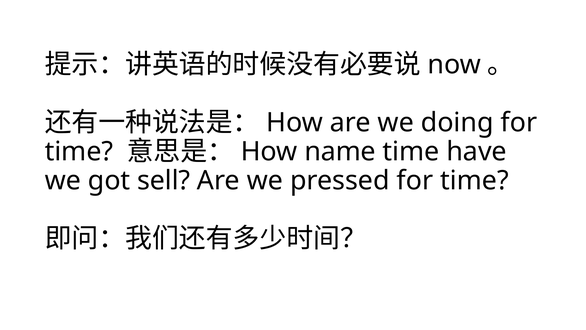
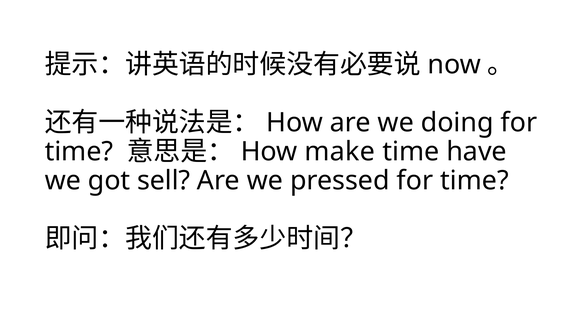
name: name -> make (340, 151)
